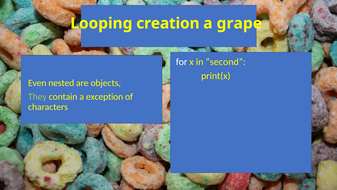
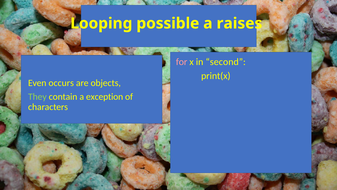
creation: creation -> possible (168, 23)
grape: grape -> raises (239, 23)
for colour: white -> pink (182, 62)
nested: nested -> occurs (61, 83)
